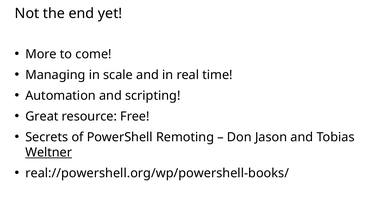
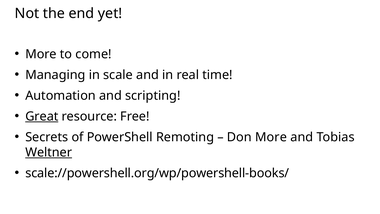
Great underline: none -> present (42, 116)
Don Jason: Jason -> More (271, 137)
real://powershell.org/wp/powershell-books/: real://powershell.org/wp/powershell-books/ -> scale://powershell.org/wp/powershell-books/ (157, 173)
